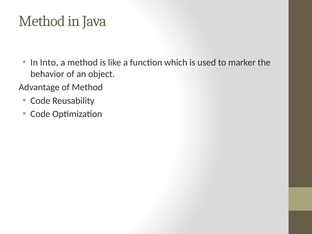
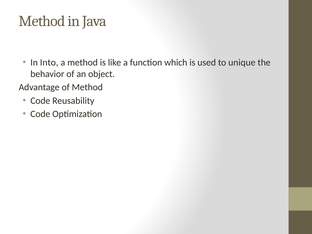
marker: marker -> unique (242, 63)
